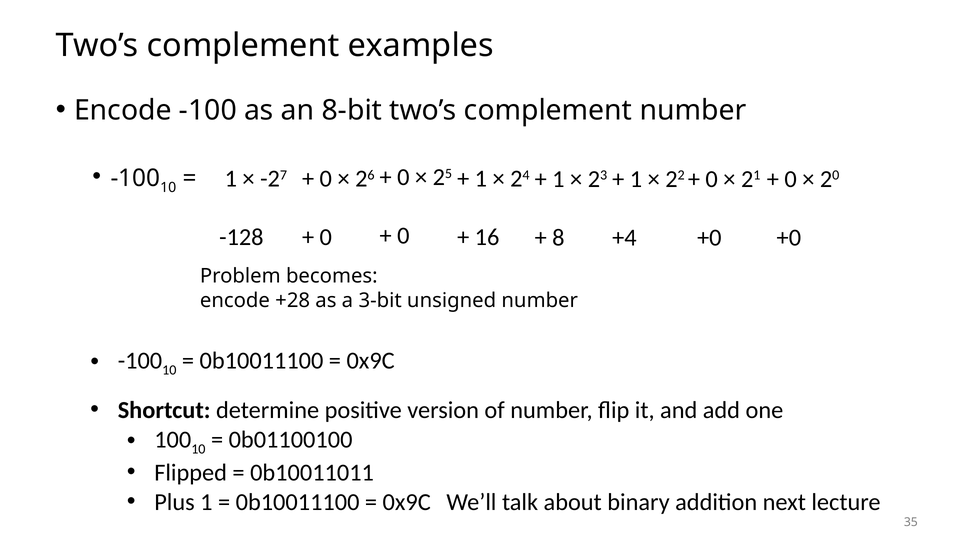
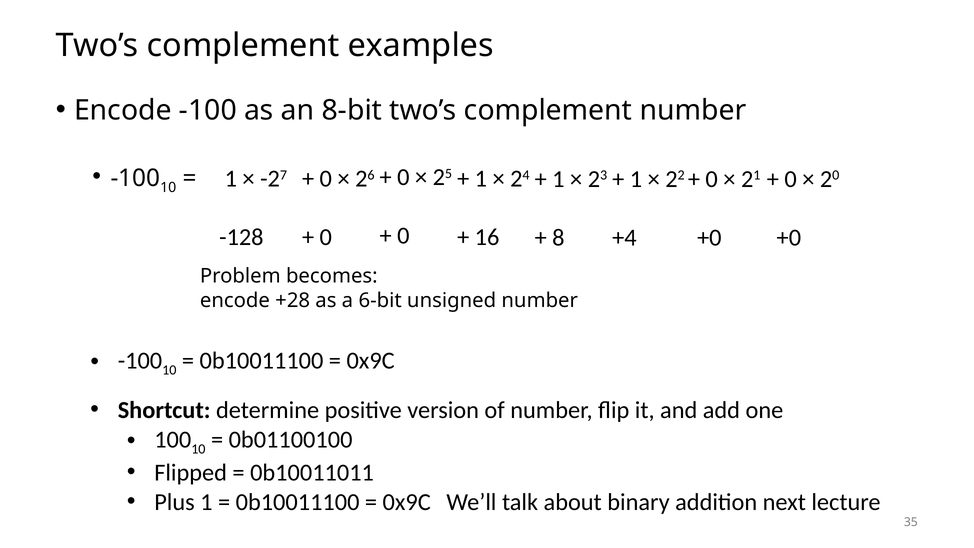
3-bit: 3-bit -> 6-bit (380, 300)
